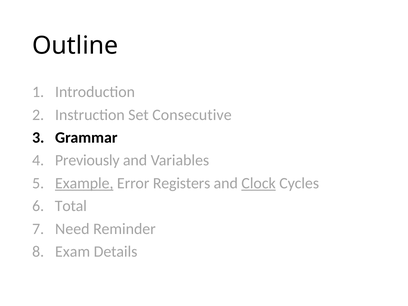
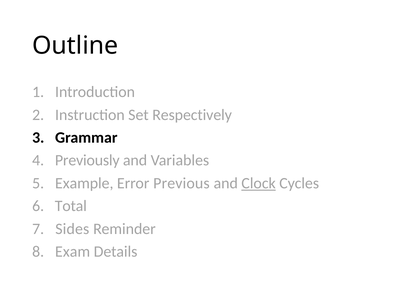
Consecutive: Consecutive -> Respectively (192, 115)
Example underline: present -> none (84, 183)
Registers: Registers -> Previous (181, 183)
Need: Need -> Sides (72, 229)
